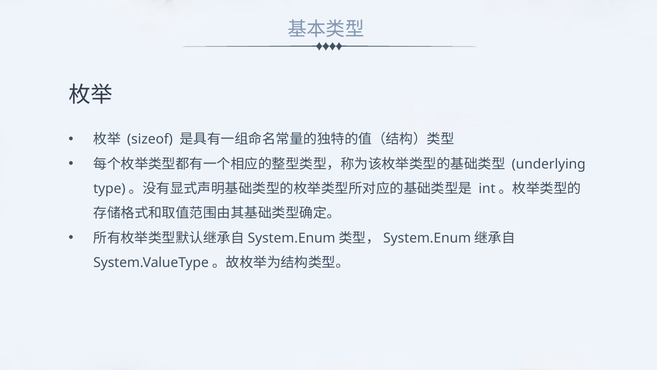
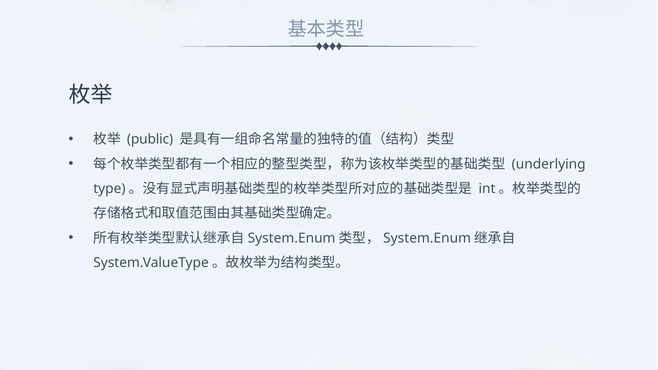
sizeof: sizeof -> public (150, 139)
